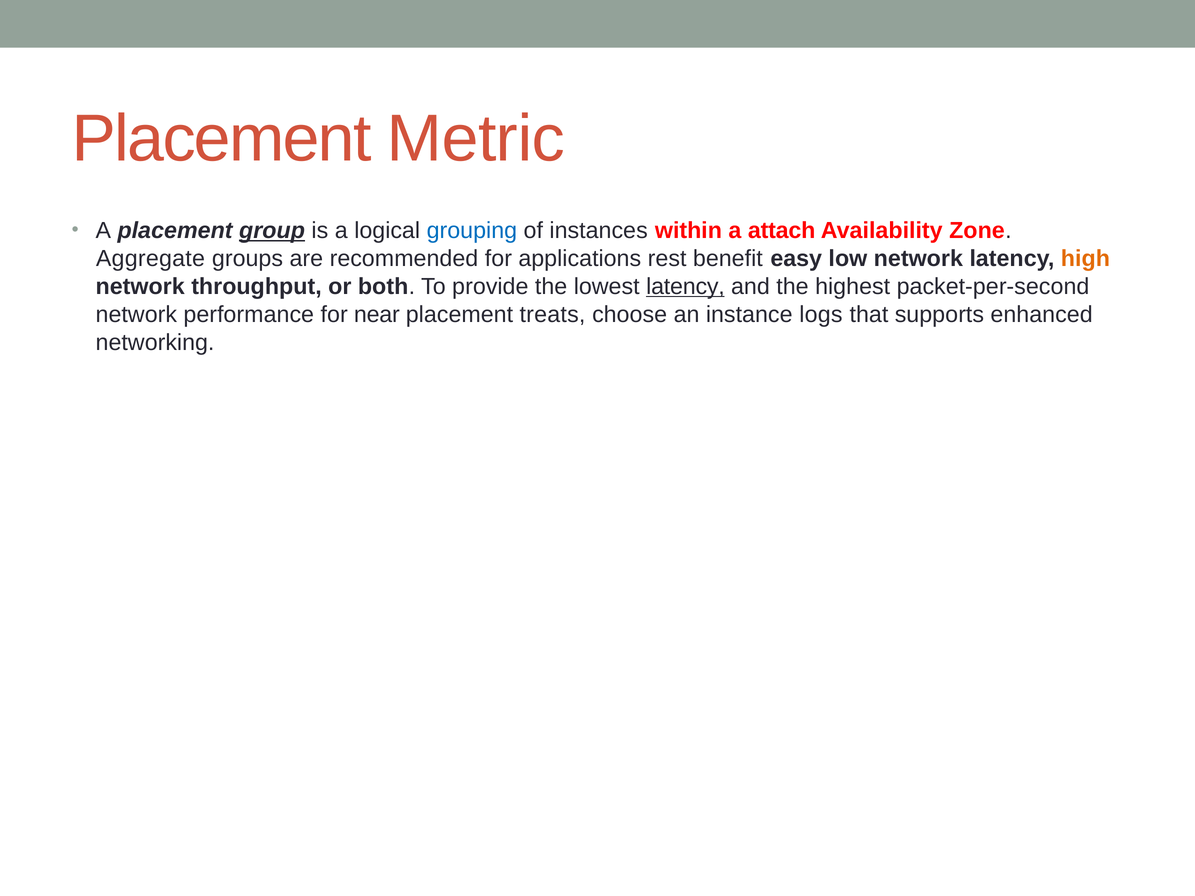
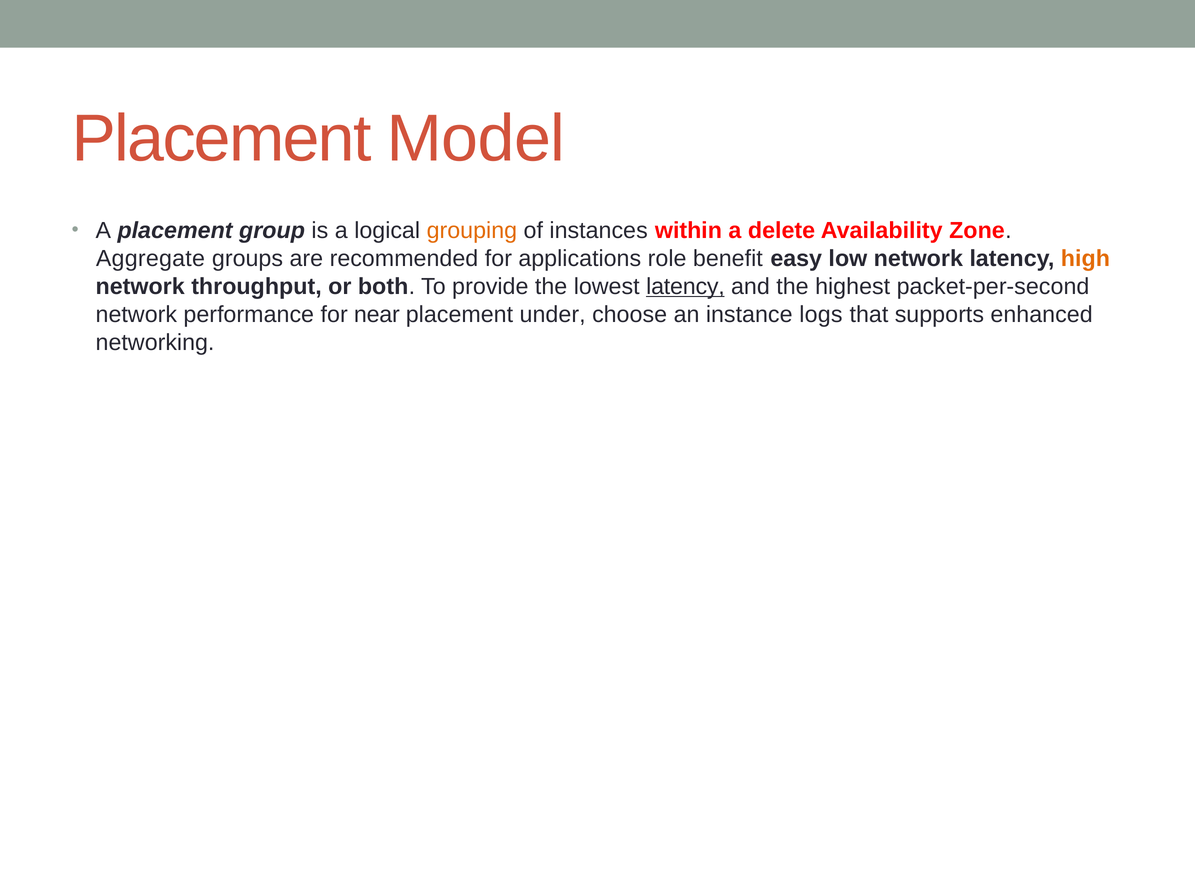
Metric: Metric -> Model (476, 139)
group underline: present -> none (272, 231)
grouping colour: blue -> orange (472, 231)
attach: attach -> delete (782, 231)
rest: rest -> role (667, 259)
treats: treats -> under (553, 315)
